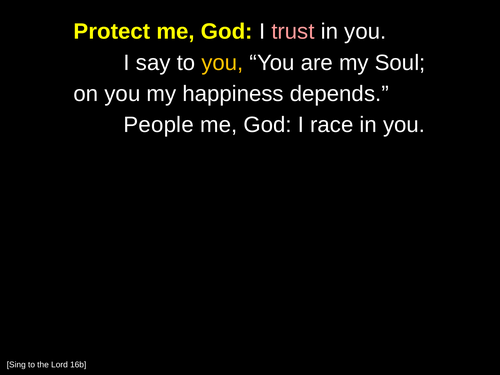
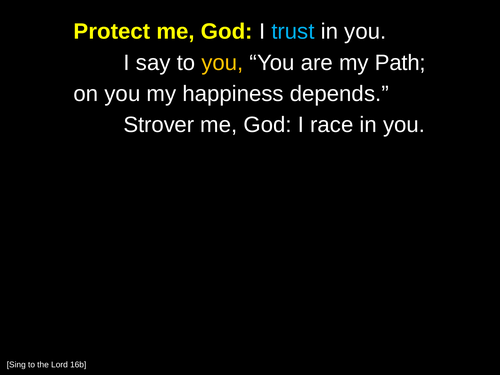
trust colour: pink -> light blue (293, 32)
Soul: Soul -> Path (400, 63)
People: People -> Strover (159, 125)
